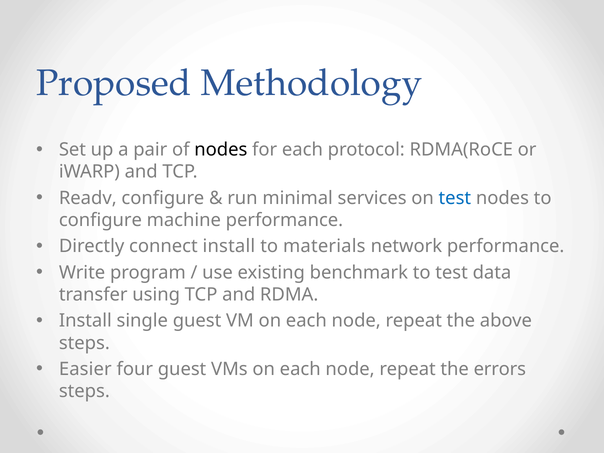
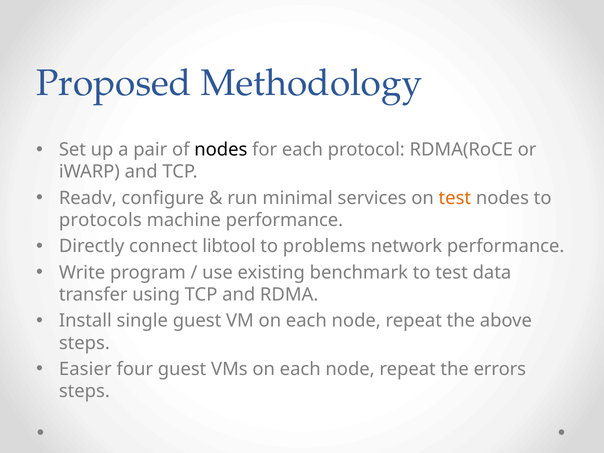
test colour: blue -> orange (455, 198)
configure: configure -> protocols (100, 220)
connect install: install -> libtool (229, 246)
materials: materials -> problems (324, 246)
